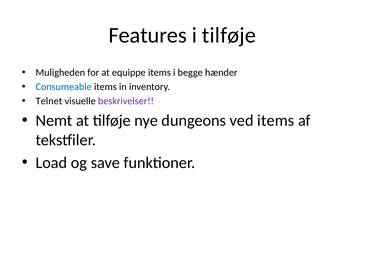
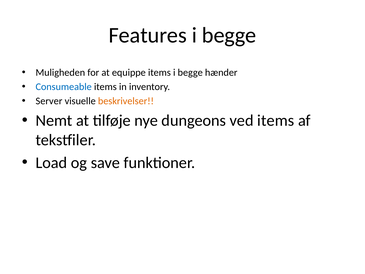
Features i tilføje: tilføje -> begge (229, 35)
Telnet: Telnet -> Server (49, 101)
beskrivelser colour: purple -> orange (126, 101)
